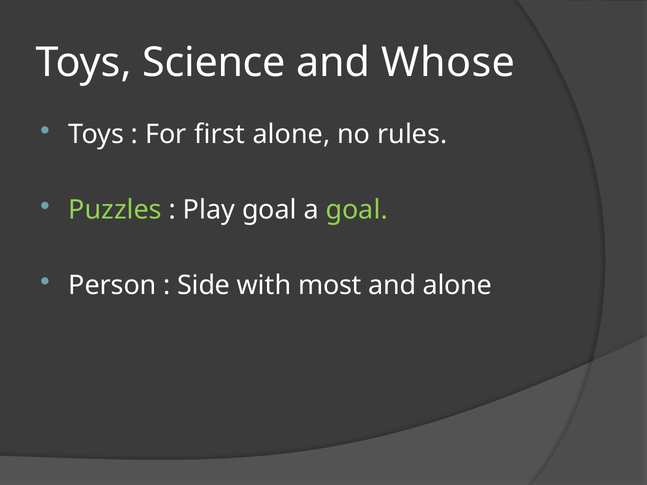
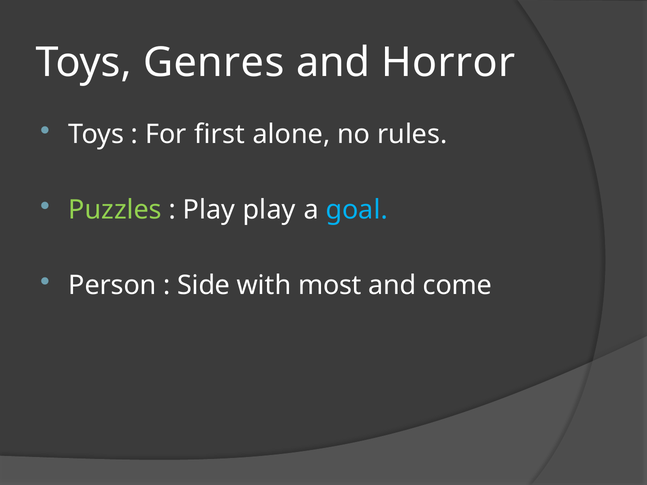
Science: Science -> Genres (214, 63)
Whose: Whose -> Horror (448, 63)
Play goal: goal -> play (269, 210)
goal colour: light green -> light blue (357, 210)
and alone: alone -> come (457, 285)
